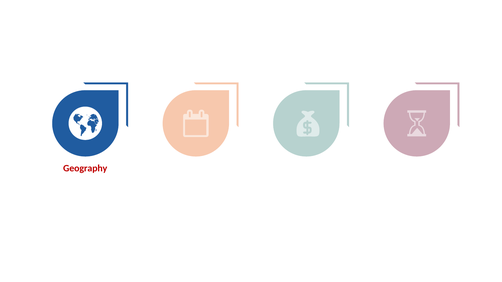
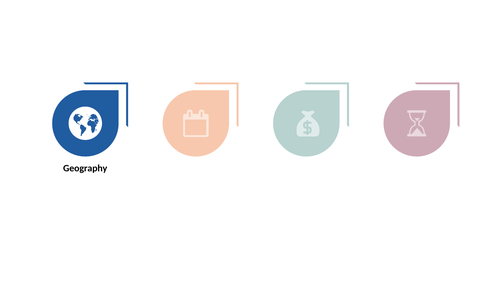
Geography colour: red -> black (85, 168)
